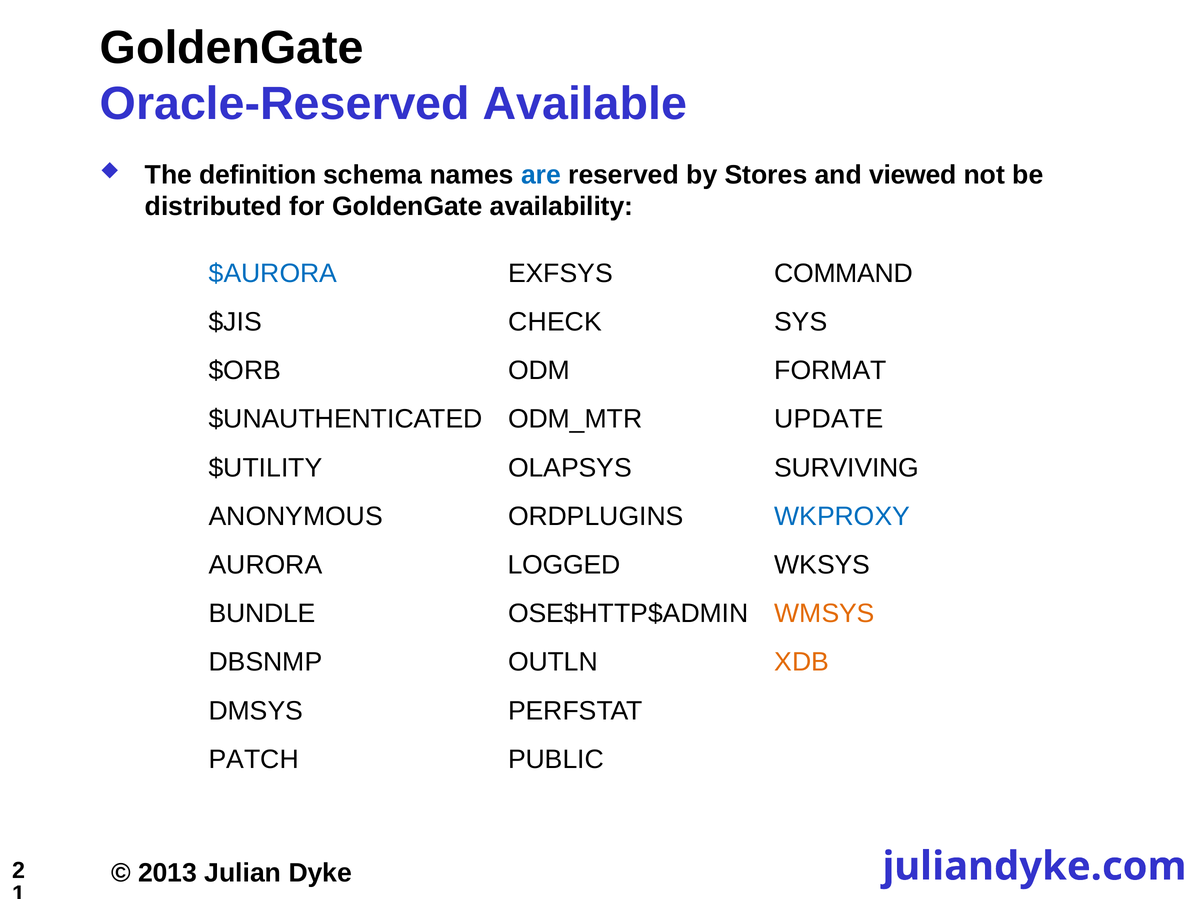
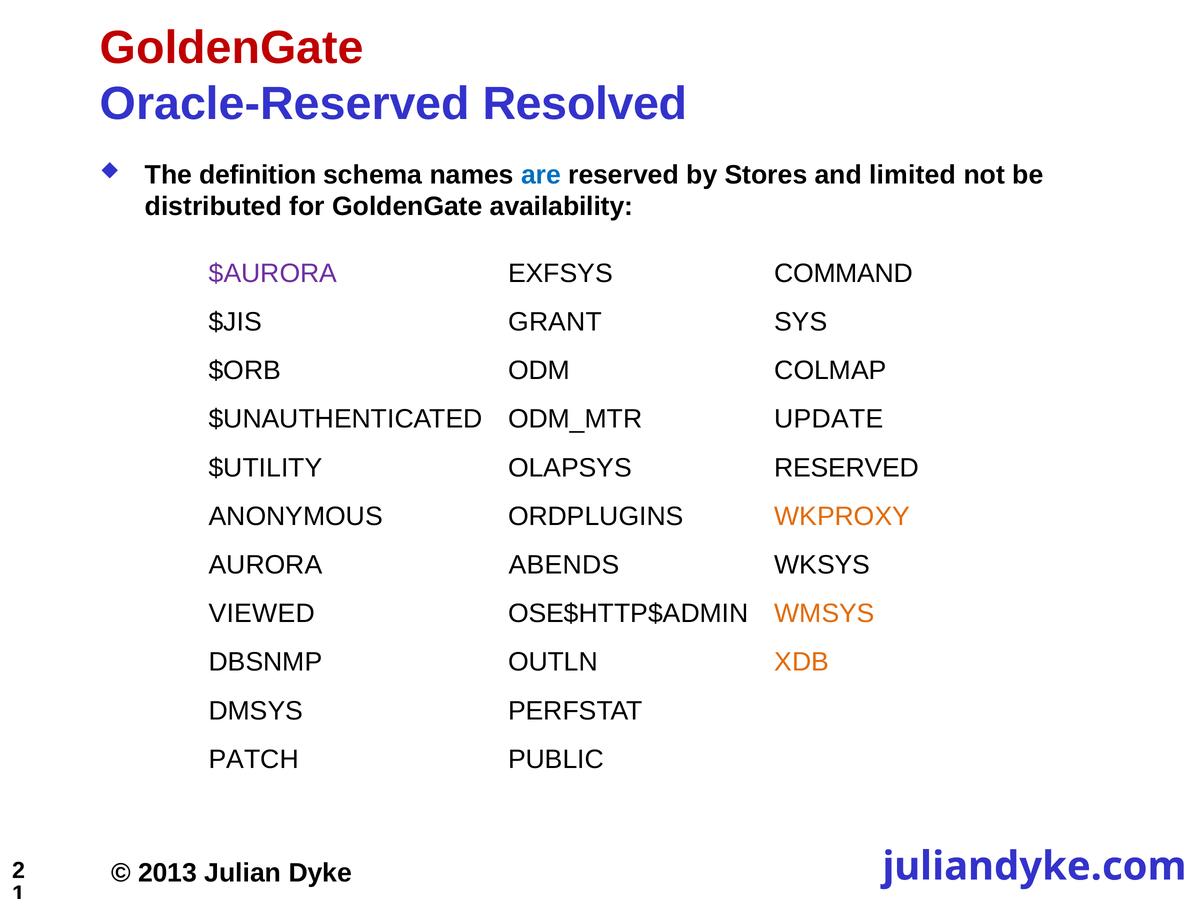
GoldenGate colour: black -> red (232, 48)
Available: Available -> Resolved (585, 104)
viewed: viewed -> limited (913, 175)
$AURORA colour: blue -> purple (273, 273)
CHECK: CHECK -> GRANT (555, 322)
FORMAT: FORMAT -> COLMAP (830, 371)
OLAPSYS SURVIVING: SURVIVING -> RESERVED (847, 468)
WKPROXY colour: blue -> orange (842, 517)
LOGGED: LOGGED -> ABENDS (564, 565)
BUNDLE: BUNDLE -> VIEWED (262, 614)
